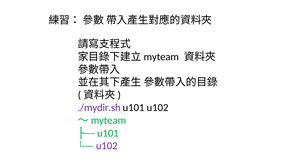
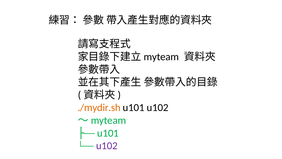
./mydir.sh colour: purple -> orange (99, 107)
